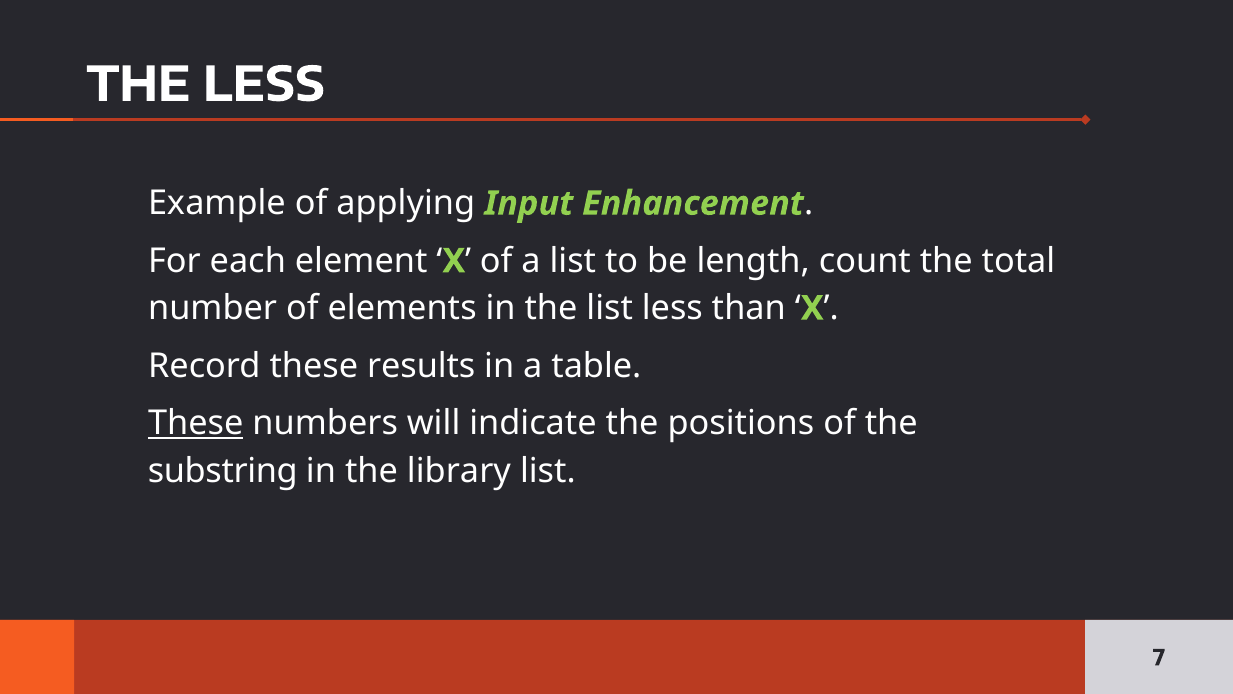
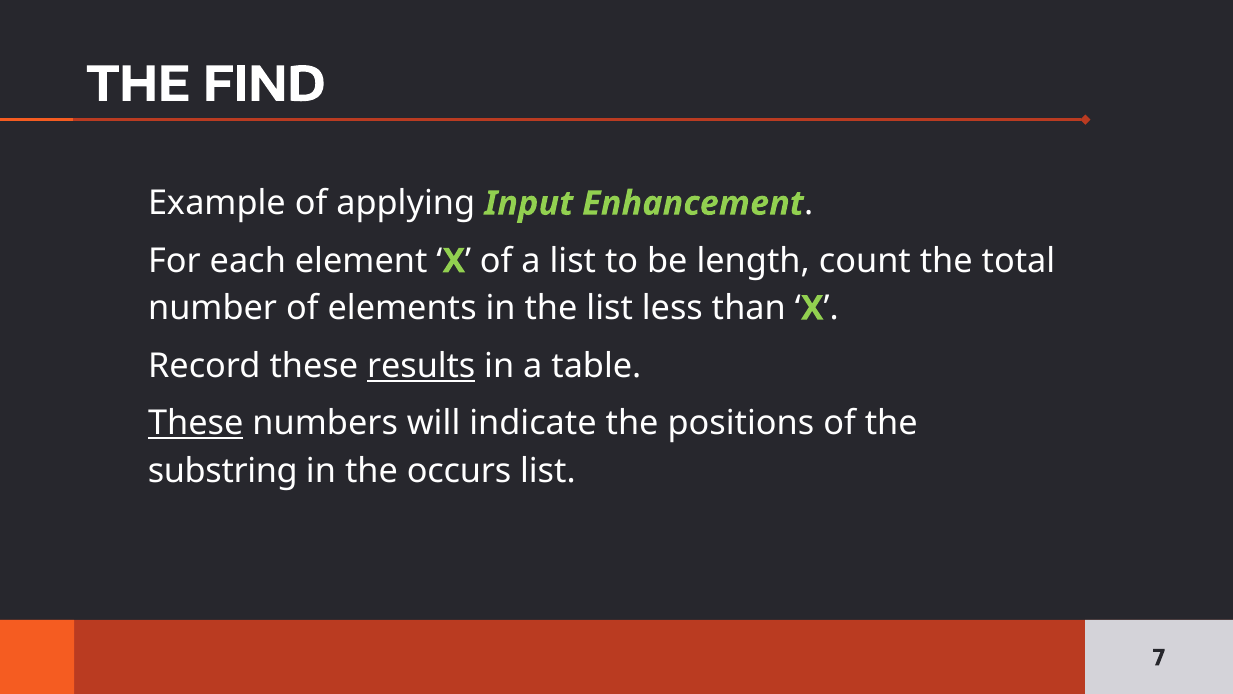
THE LESS: LESS -> FIND (264, 85)
results underline: none -> present (421, 366)
library: library -> occurs (459, 471)
